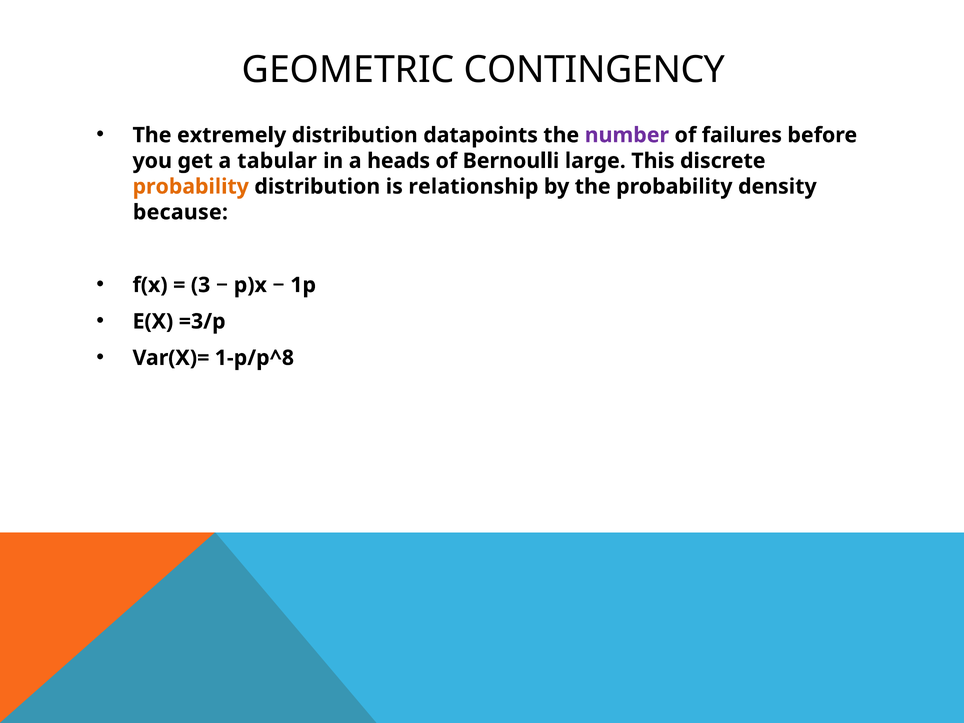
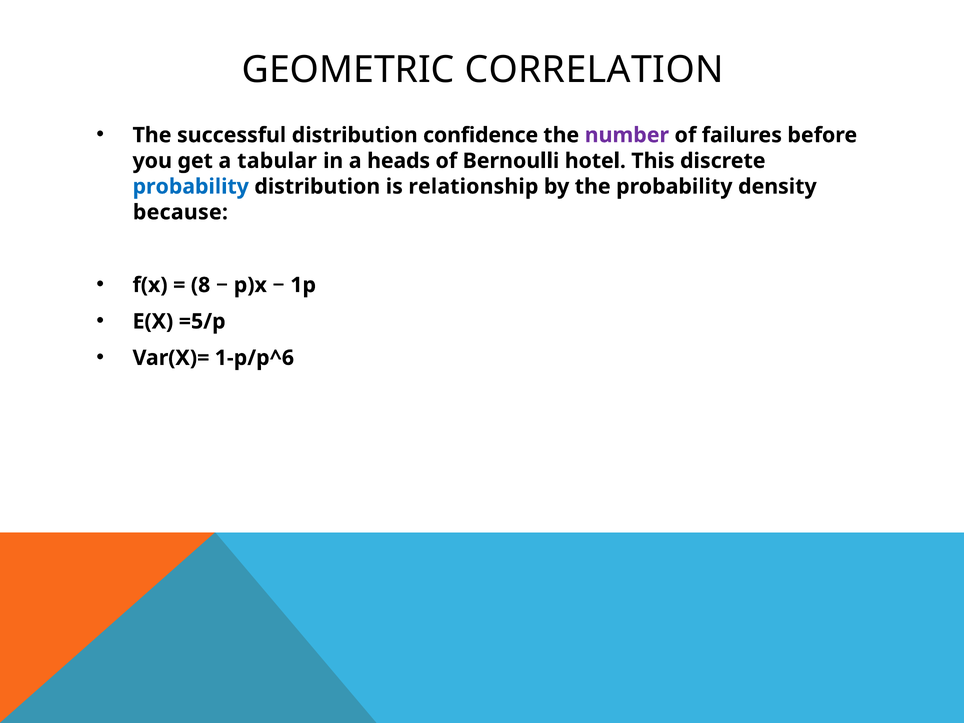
CONTINGENCY: CONTINGENCY -> CORRELATION (594, 70)
extremely: extremely -> successful (232, 135)
datapoints: datapoints -> confidence (481, 135)
large: large -> hotel (595, 161)
probability colour: orange -> blue (191, 187)
3: 3 -> 8 (201, 285)
=3/p: =3/p -> =5/p (202, 321)
1-p/p^8: 1-p/p^8 -> 1-p/p^6 (254, 358)
